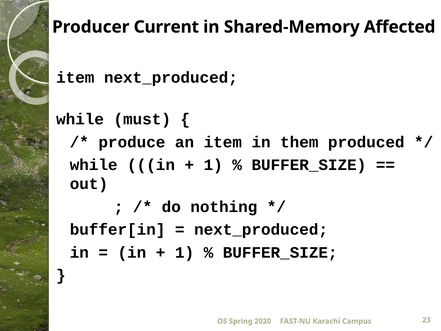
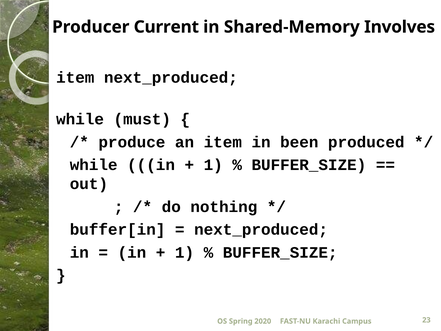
Affected: Affected -> Involves (400, 27)
them: them -> been (299, 142)
